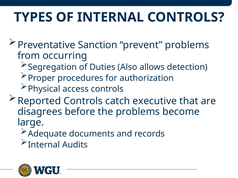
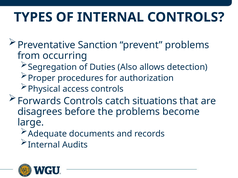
Reported: Reported -> Forwards (39, 101)
executive: executive -> situations (155, 101)
